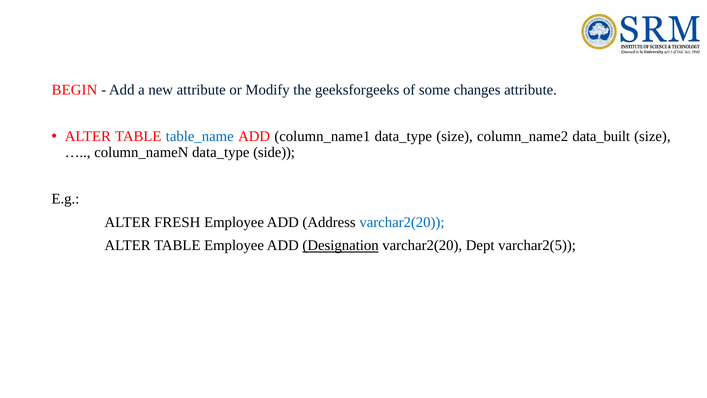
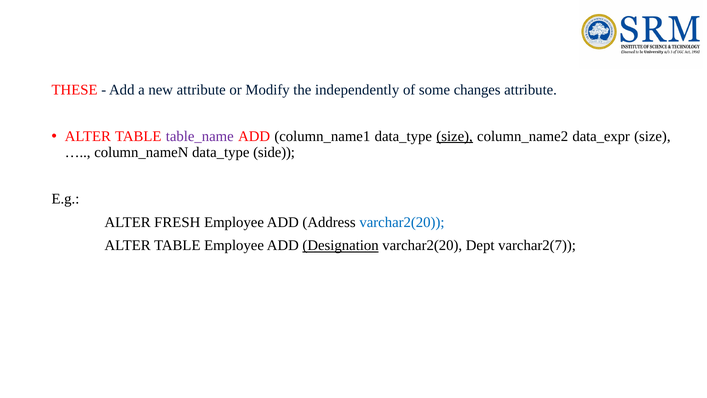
BEGIN: BEGIN -> THESE (75, 90)
geeksforgeeks: geeksforgeeks -> independently (357, 90)
table_name colour: blue -> purple (200, 136)
size underline: none -> present (455, 136)
data_built: data_built -> data_expr (601, 136)
varchar2(5: varchar2(5 -> varchar2(7 (537, 245)
